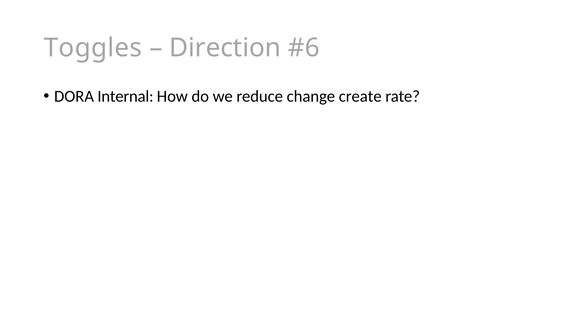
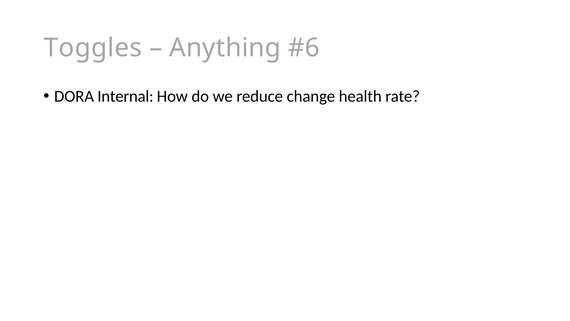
Direction: Direction -> Anything (225, 48)
create: create -> health (360, 96)
